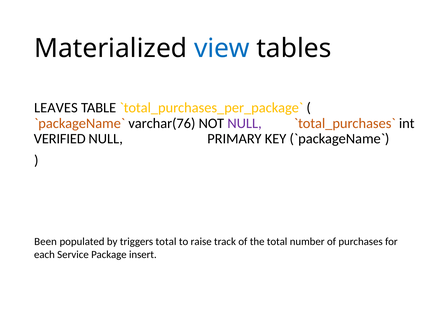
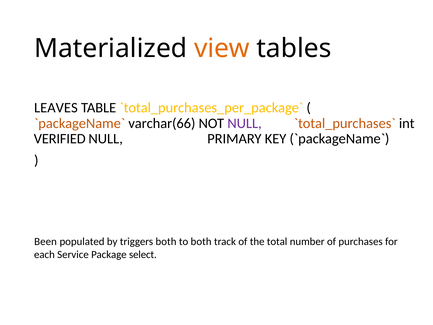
view colour: blue -> orange (222, 48)
varchar(76: varchar(76 -> varchar(66 (162, 123)
triggers total: total -> both (166, 242)
to raise: raise -> both (201, 242)
insert: insert -> select (143, 255)
